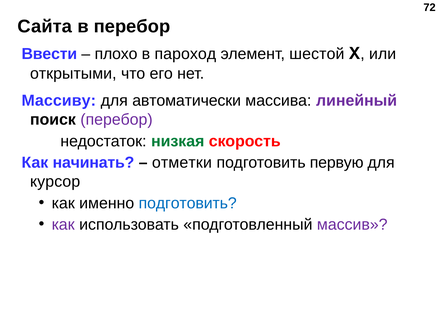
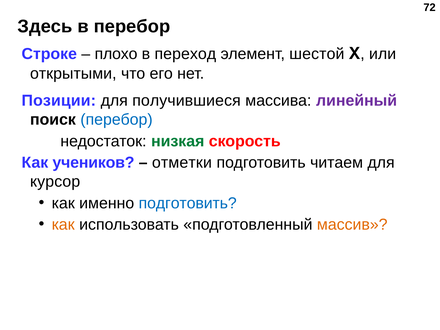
Сайта: Сайта -> Здесь (45, 26)
Ввести: Ввести -> Строке (49, 54)
пароход: пароход -> переход (185, 54)
Массиву: Массиву -> Позиции (59, 101)
автоматически: автоматически -> получившиеся (187, 101)
перебор colour: purple -> blue (117, 120)
начинать: начинать -> учеников (93, 163)
первую: первую -> читаем (337, 163)
как colour: purple -> orange (63, 225)
массив colour: purple -> orange (352, 225)
